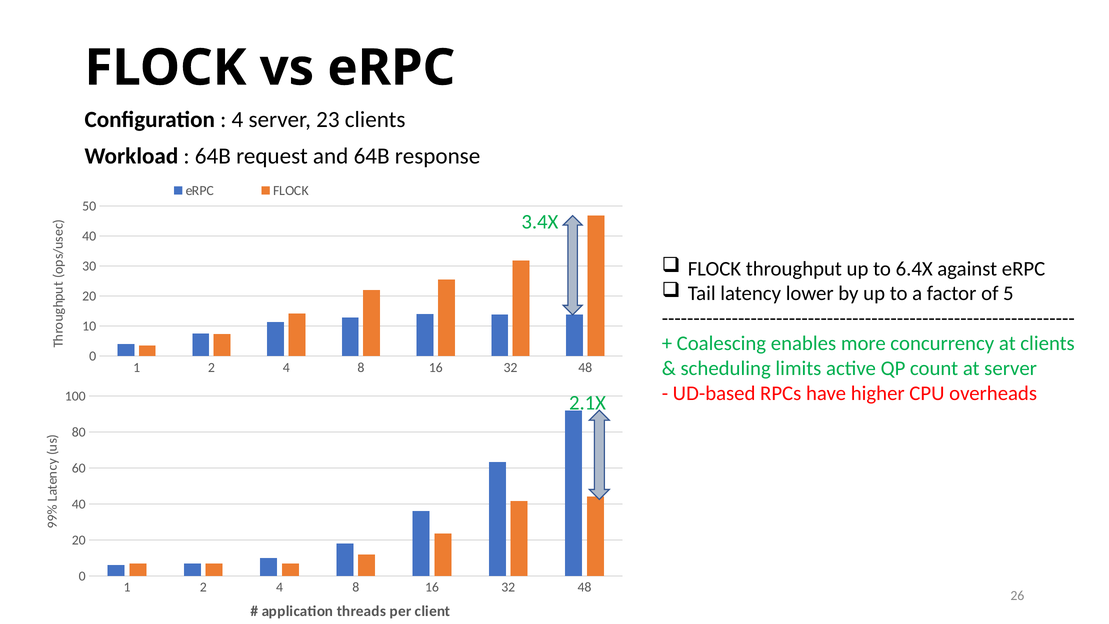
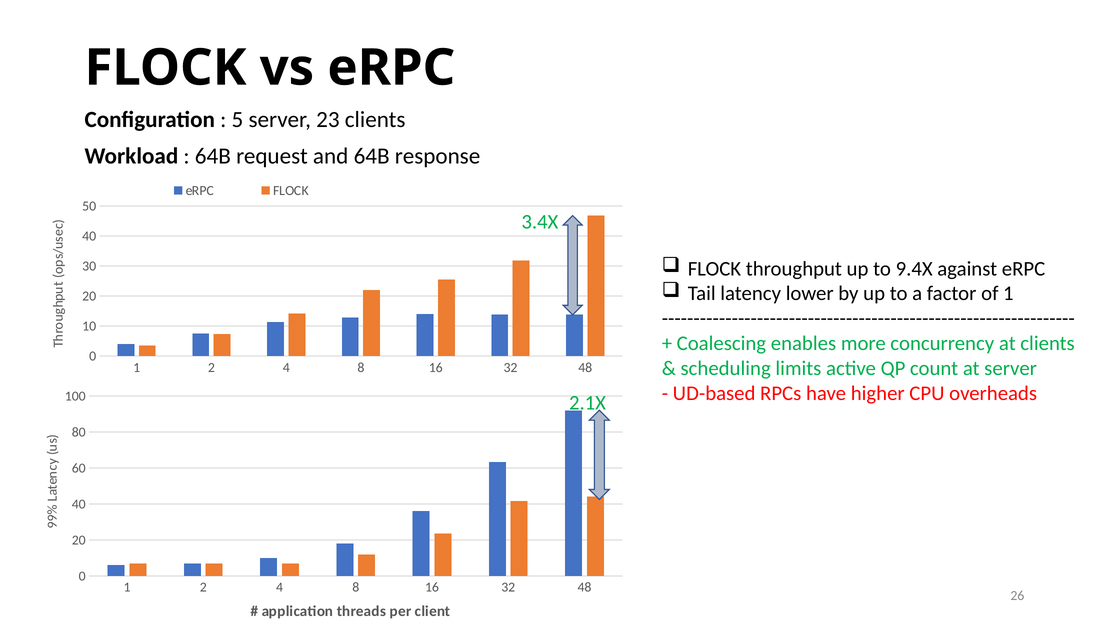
4: 4 -> 5 (237, 120)
6.4X: 6.4X -> 9.4X (914, 269)
of 5: 5 -> 1 (1008, 294)
